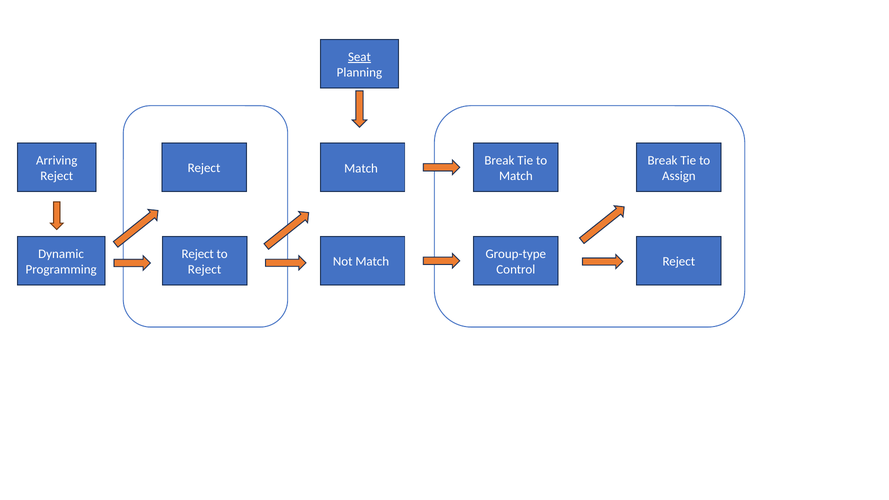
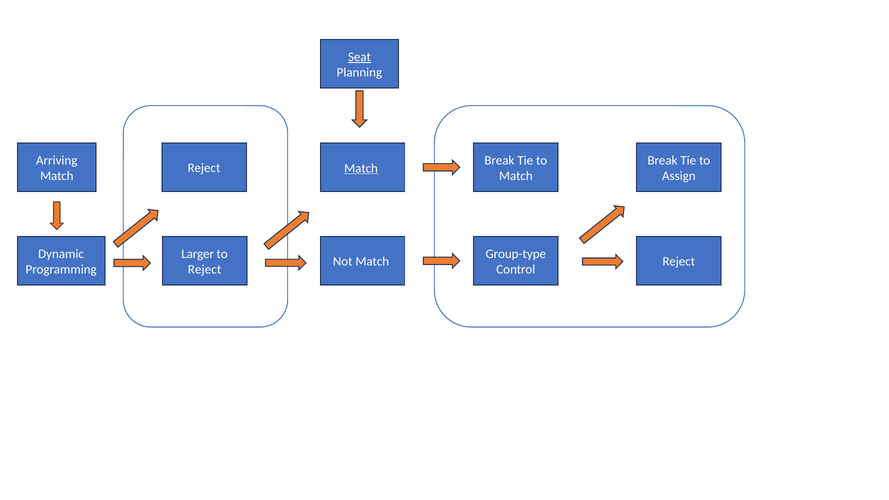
Match underline: none -> present (361, 168)
Reject: Reject -> Match (57, 176)
Reject: Reject -> Larger (198, 254)
